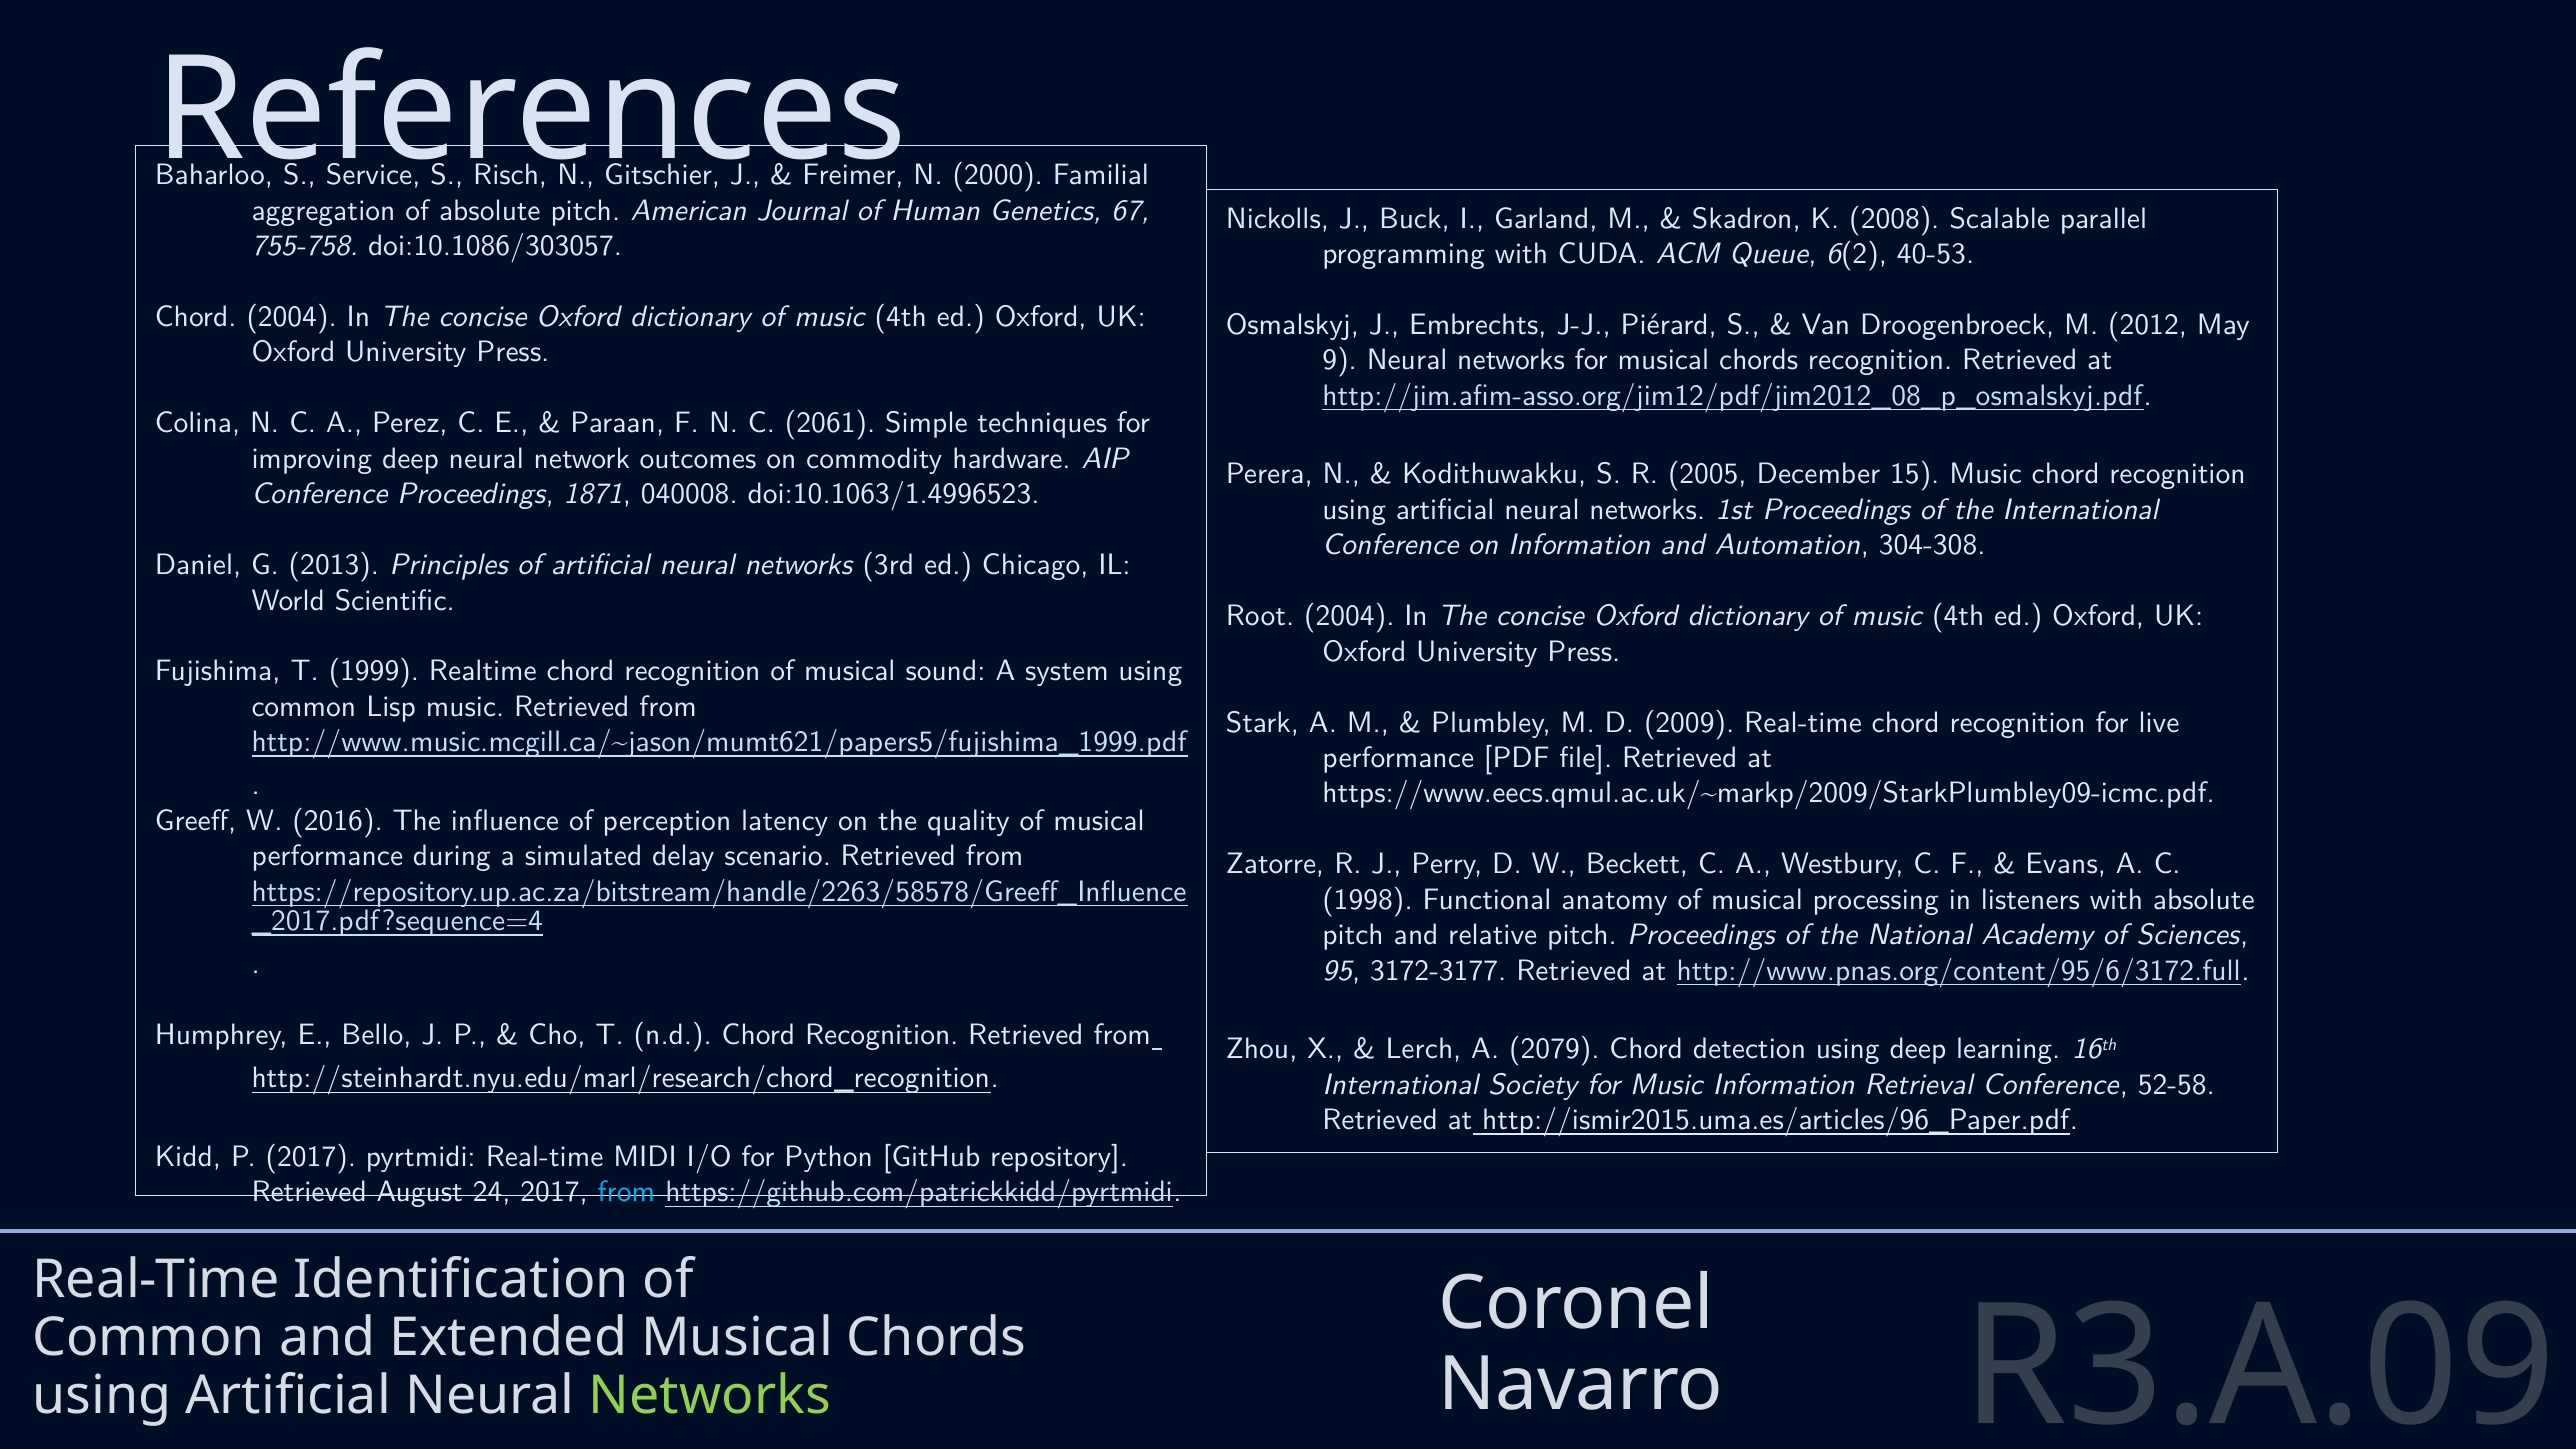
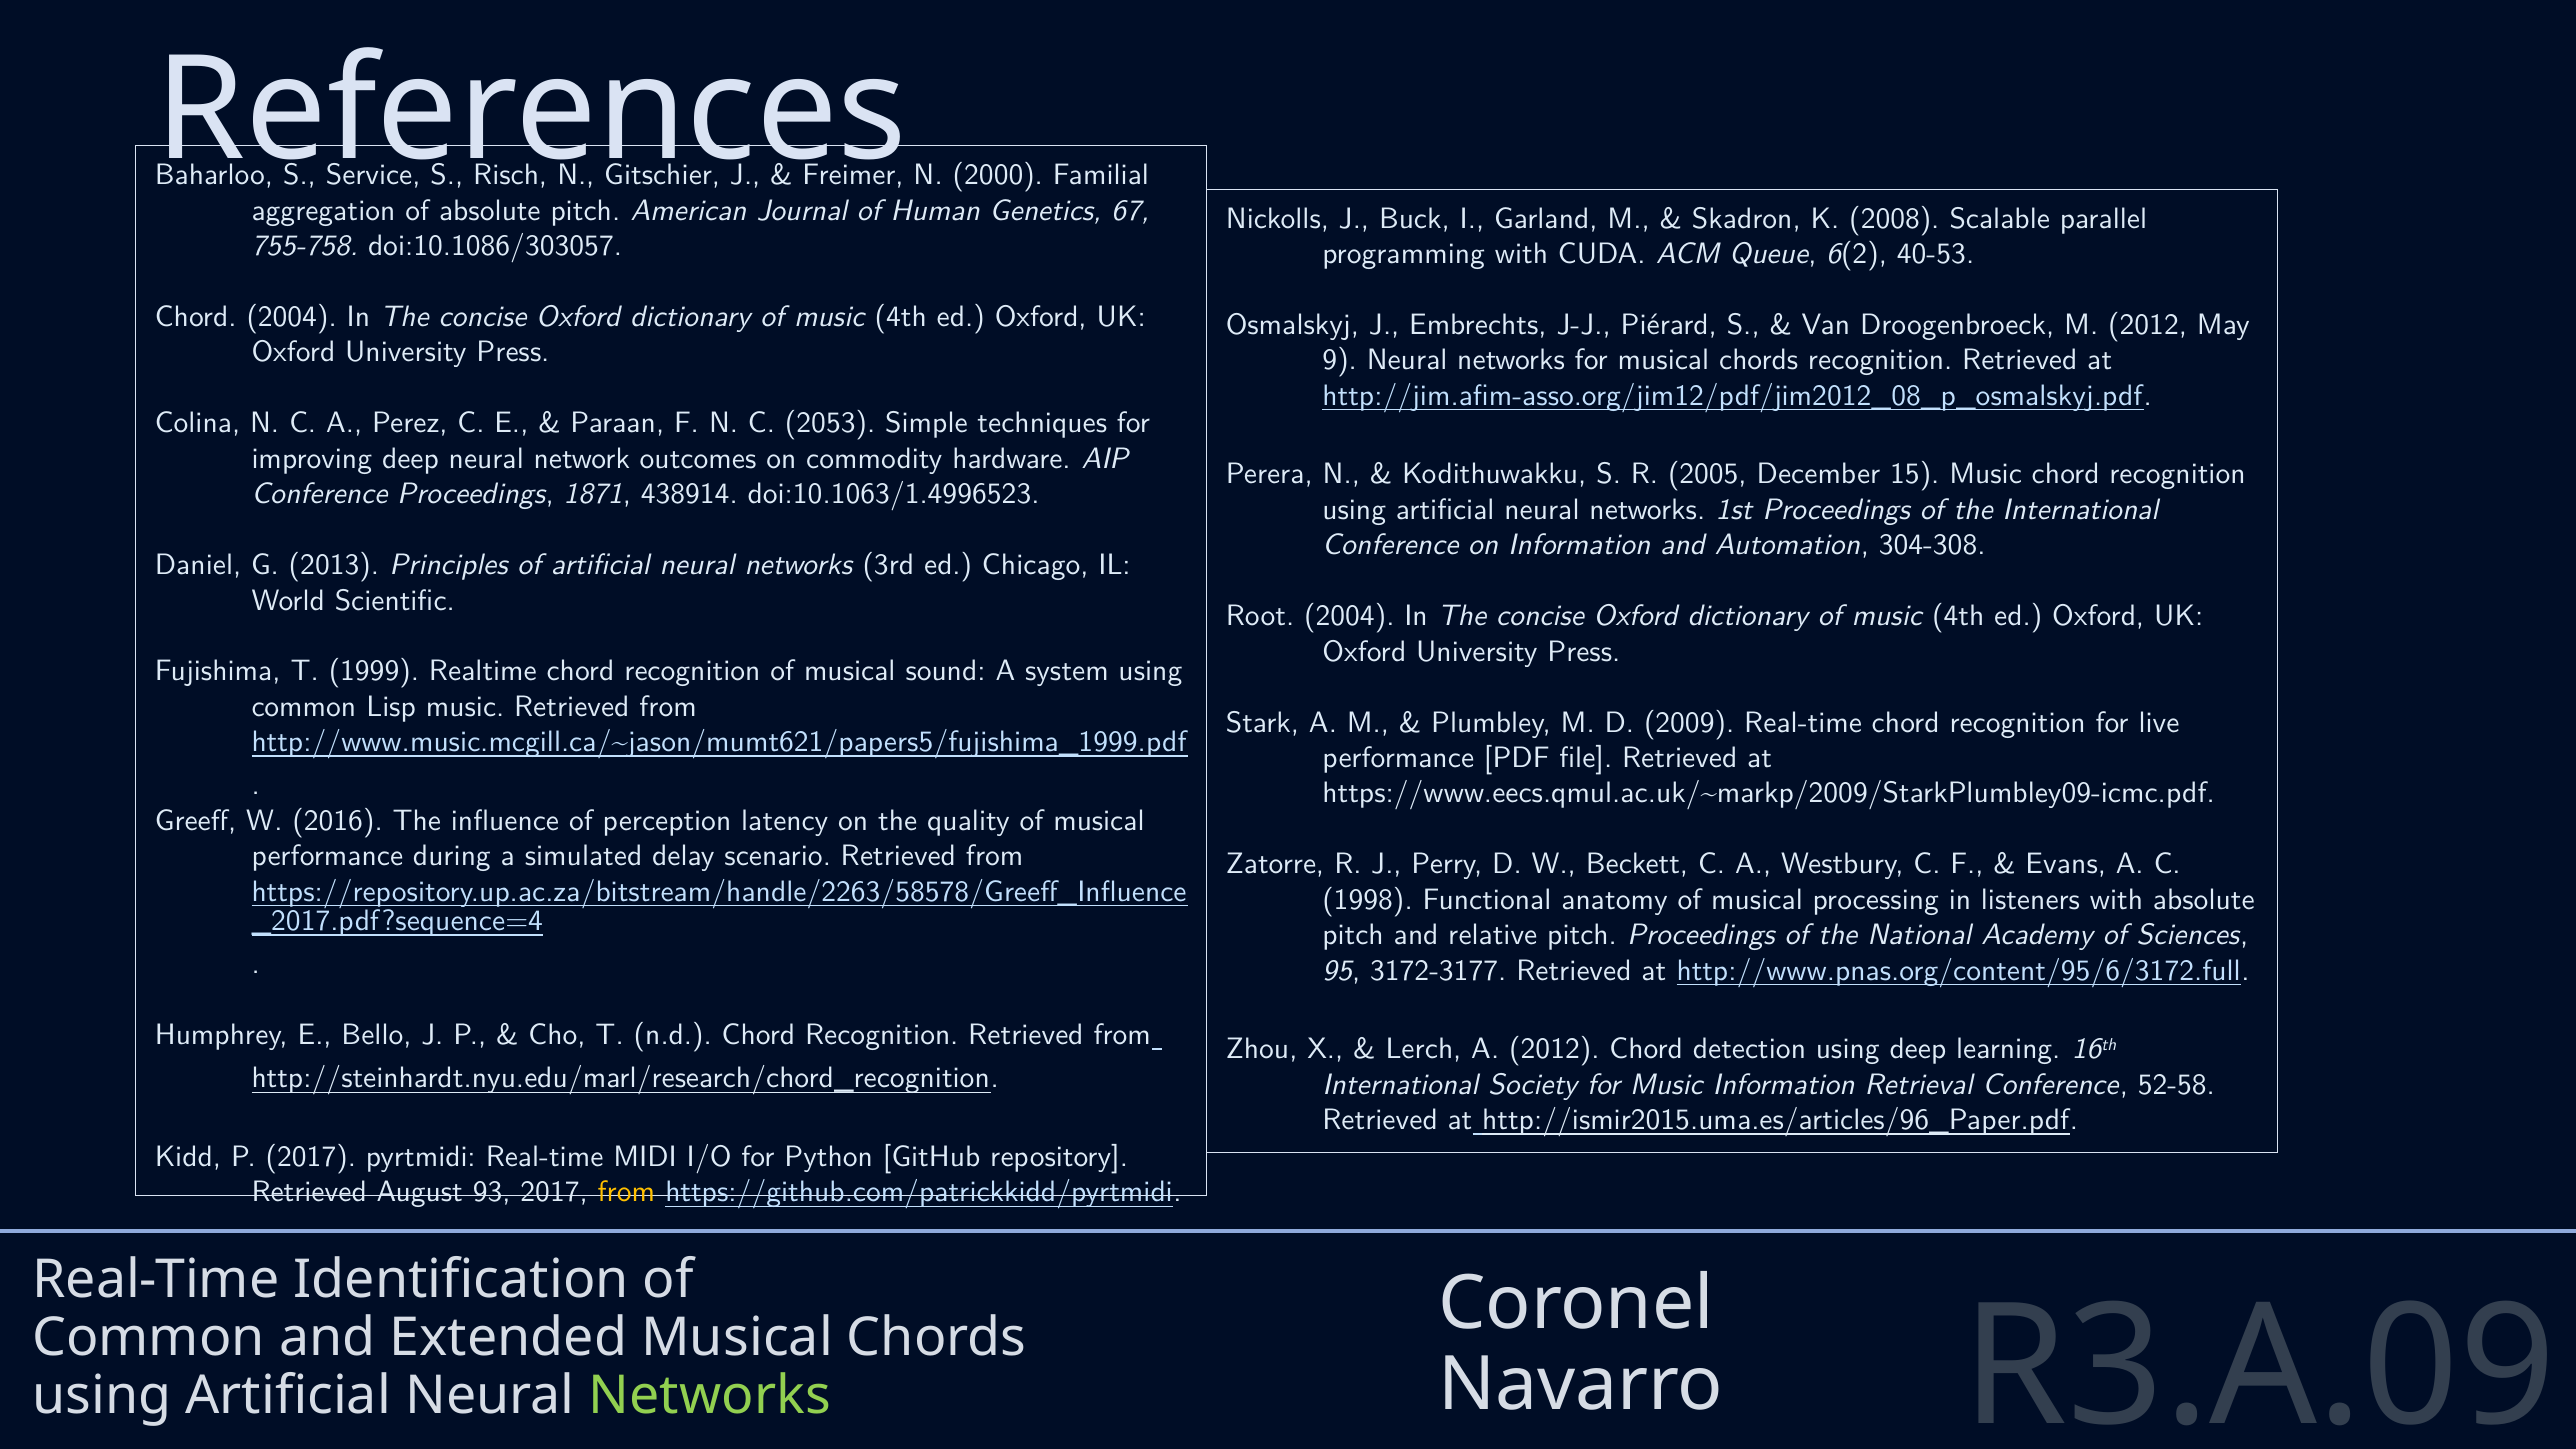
2061: 2061 -> 2053 (830, 423)
040008: 040008 -> 438914 (689, 494)
A 2079: 2079 -> 2012 (1554, 1049)
24: 24 -> 93 (492, 1192)
from colour: light blue -> yellow (626, 1192)
